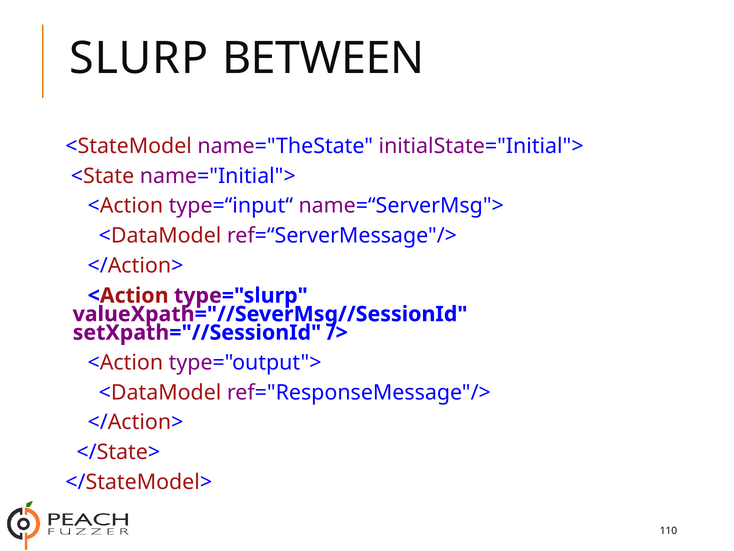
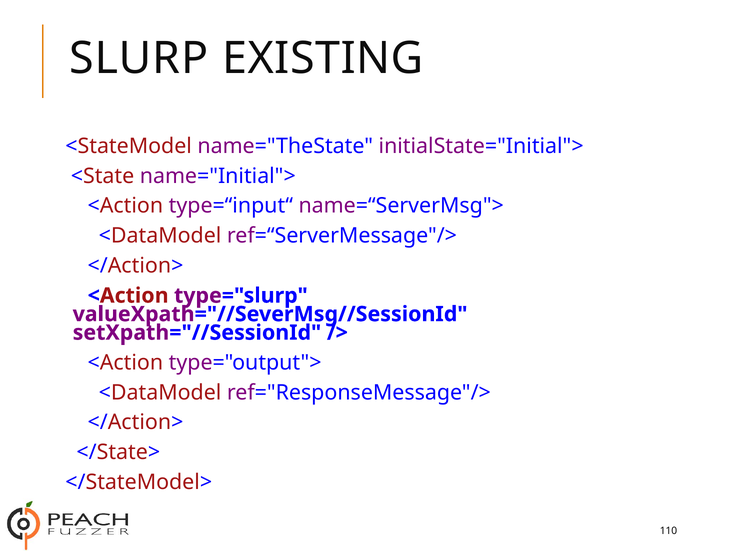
BETWEEN: BETWEEN -> EXISTING (323, 58)
